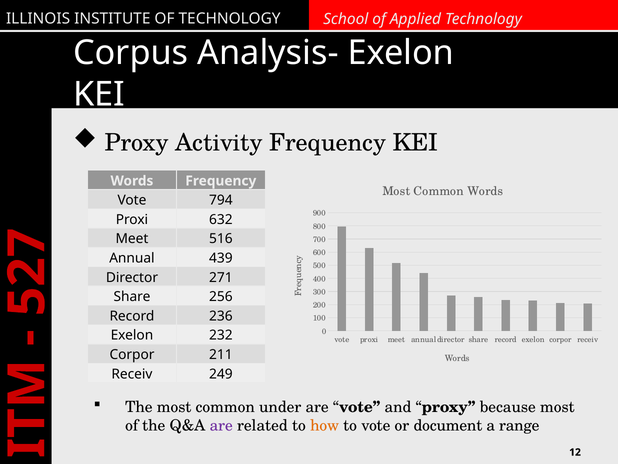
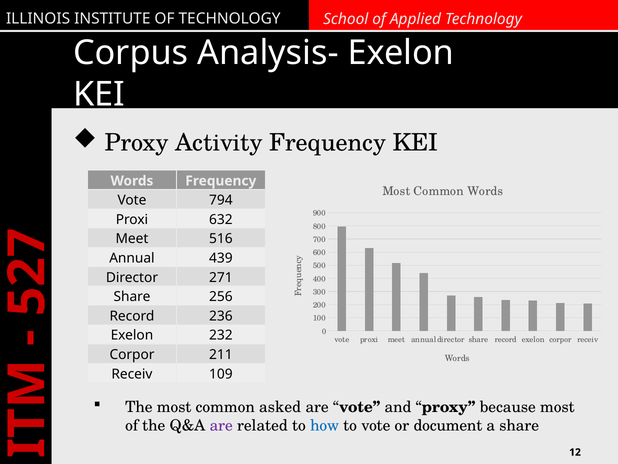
249: 249 -> 109 (221, 374)
under: under -> asked (280, 407)
how colour: orange -> blue (325, 425)
a range: range -> share (519, 425)
